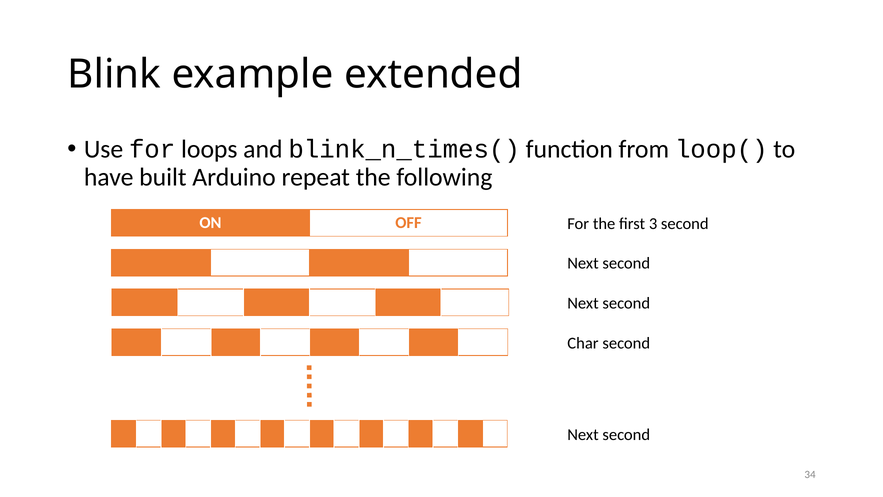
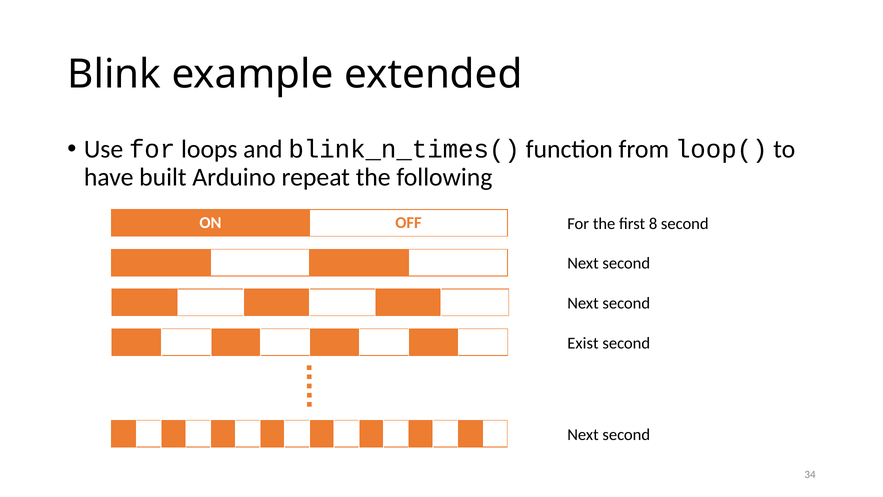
3: 3 -> 8 (653, 224)
Char: Char -> Exist (583, 343)
